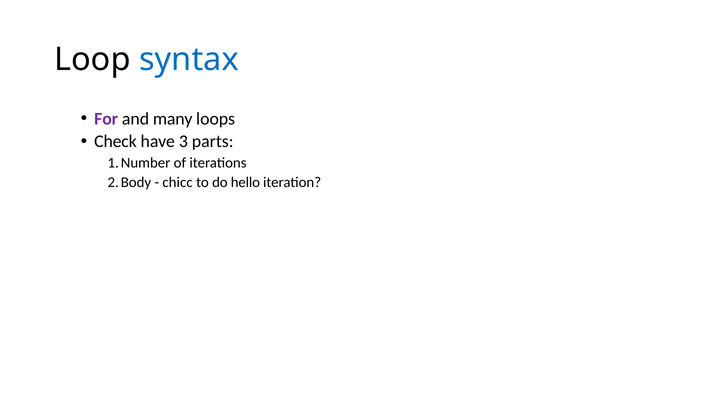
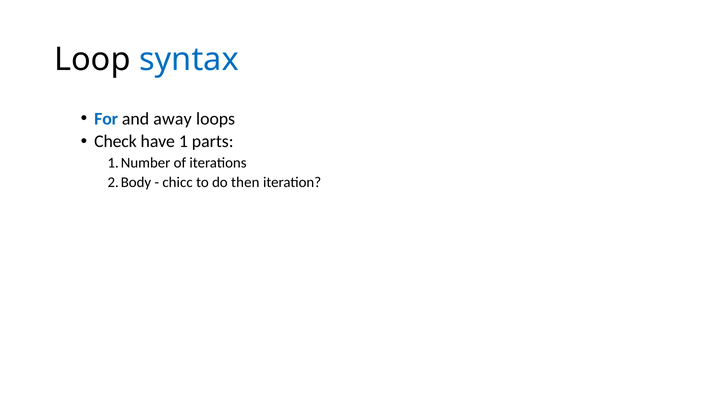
For colour: purple -> blue (106, 119)
many: many -> away (173, 119)
3: 3 -> 1 (183, 142)
hello: hello -> then (245, 182)
